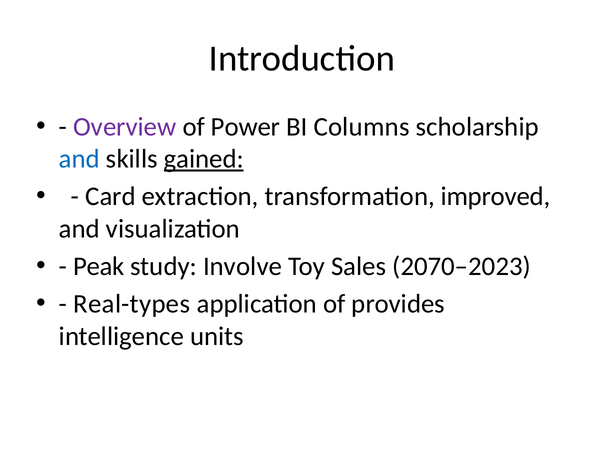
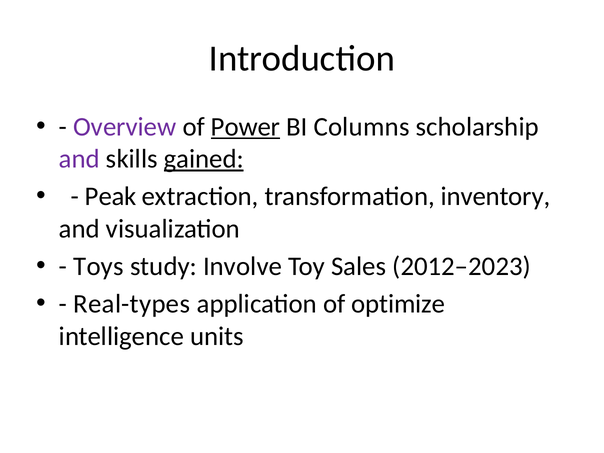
Power underline: none -> present (246, 127)
and colour: blue -> purple (79, 159)
Card: Card -> Peak (111, 197)
improved: improved -> inventory (496, 197)
Peak: Peak -> Toys (99, 266)
2070–2023: 2070–2023 -> 2012–2023 (462, 266)
provides: provides -> optimize (398, 304)
